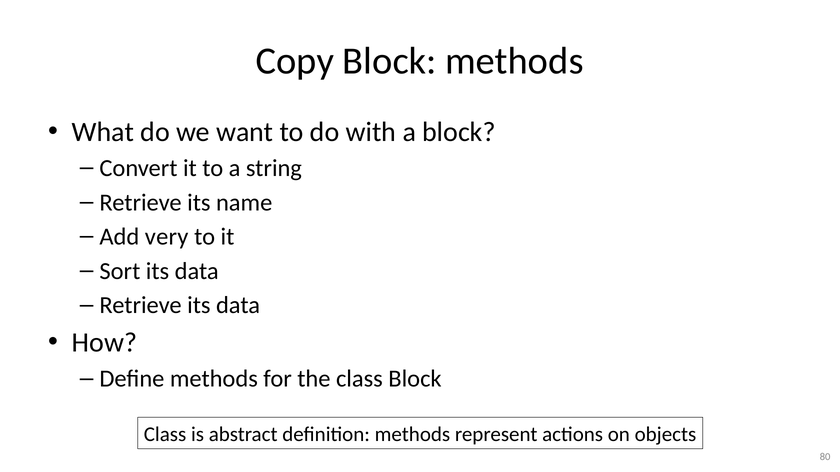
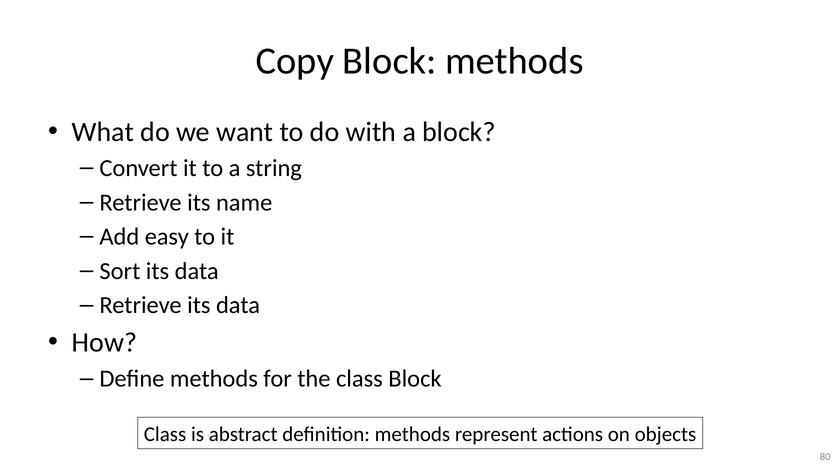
very: very -> easy (167, 237)
